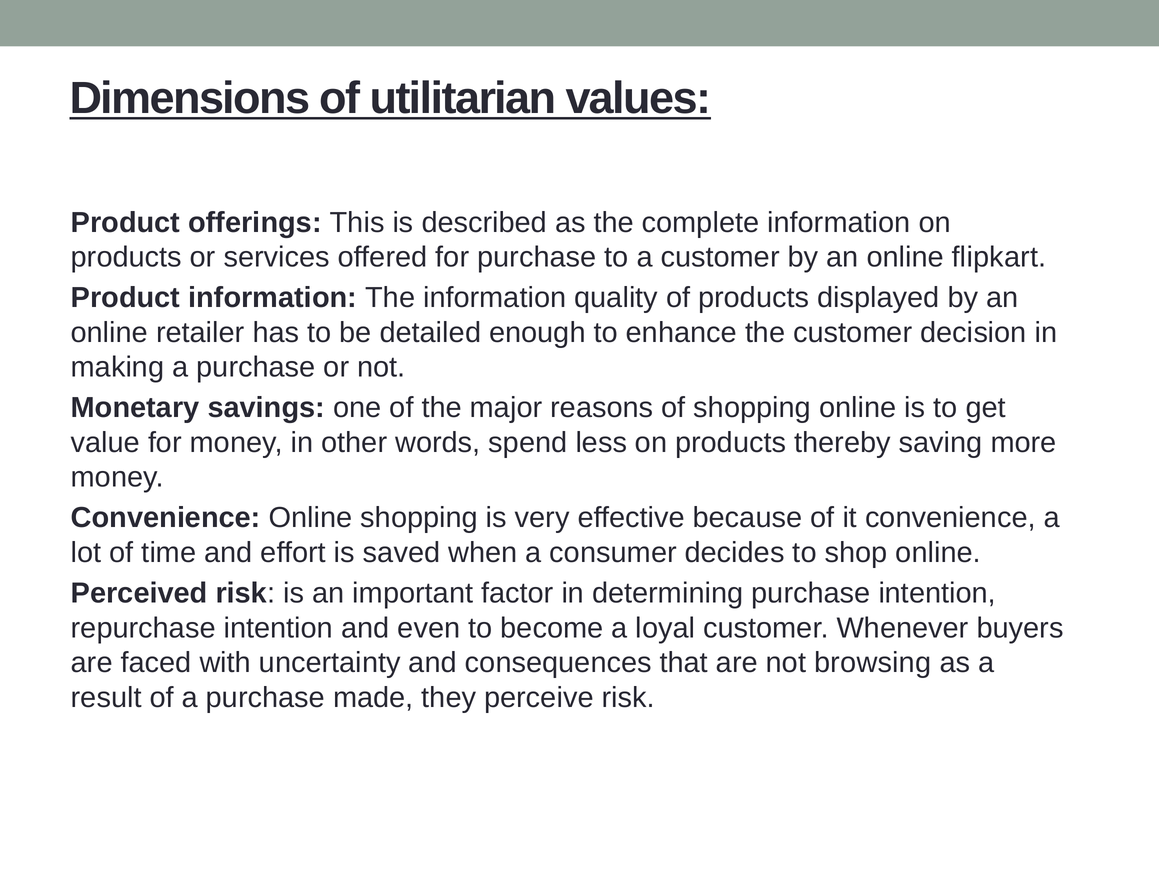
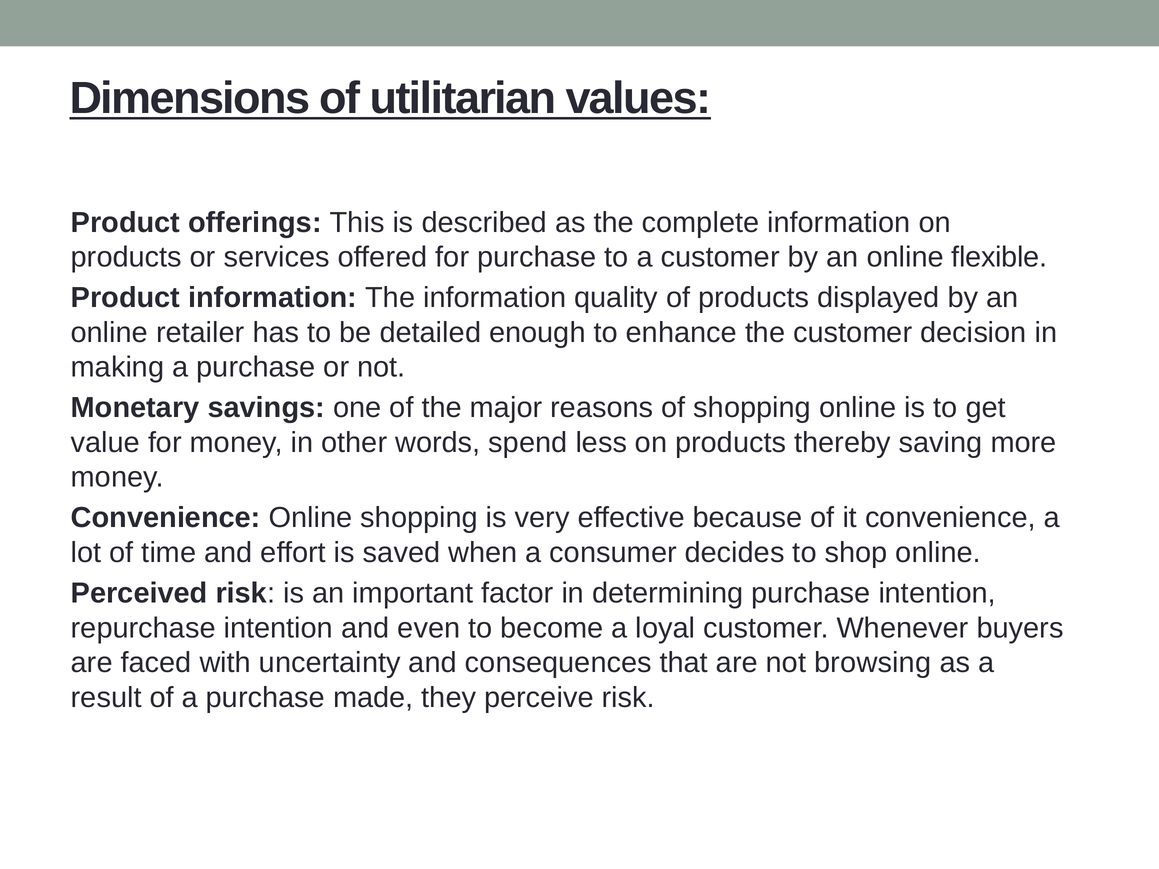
flipkart: flipkart -> flexible (999, 257)
